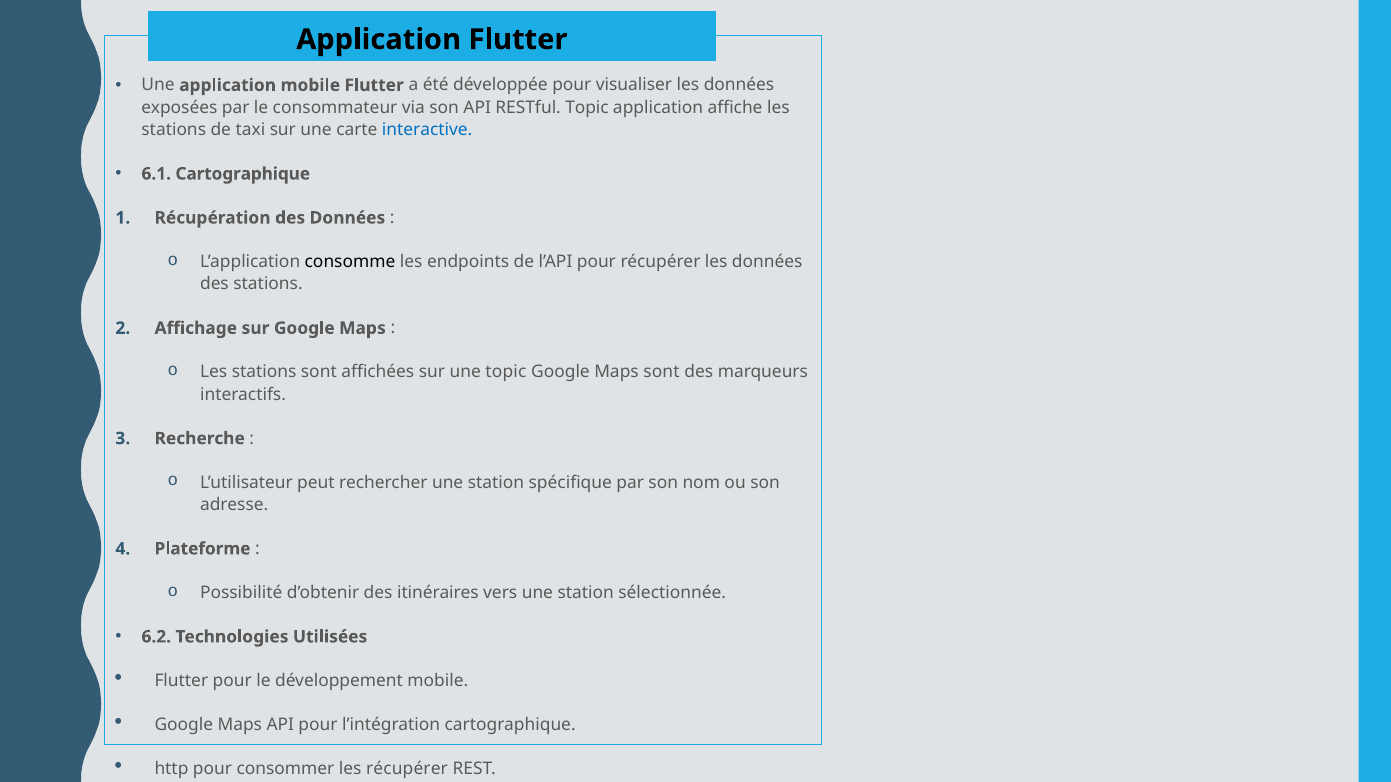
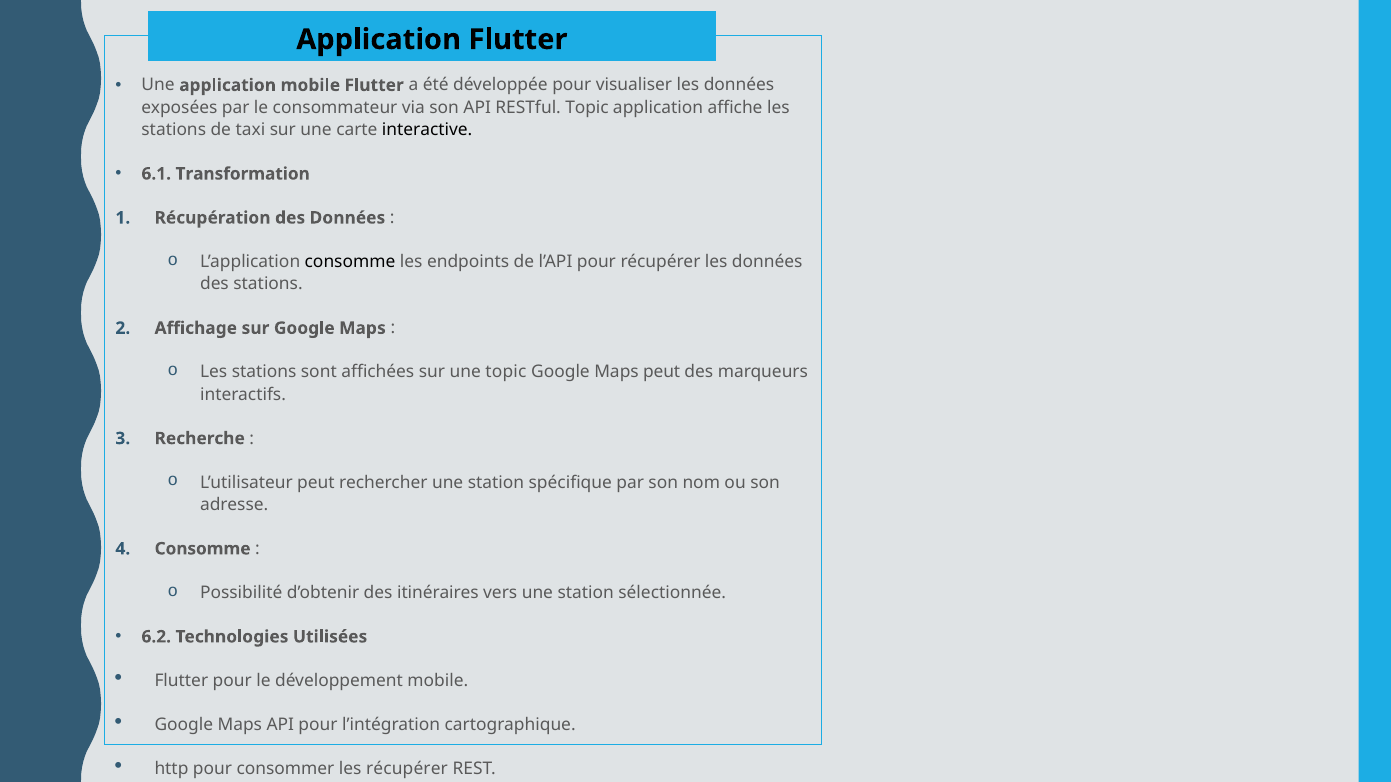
interactive colour: blue -> black (427, 130)
6.1 Cartographique: Cartographique -> Transformation (243, 174)
Maps sont: sont -> peut (662, 372)
Plateforme: Plateforme -> Consomme (203, 549)
